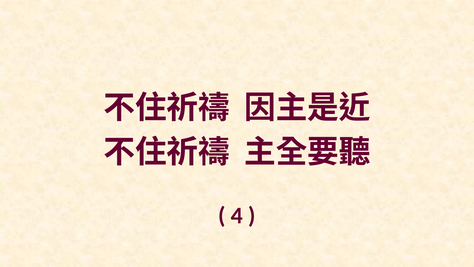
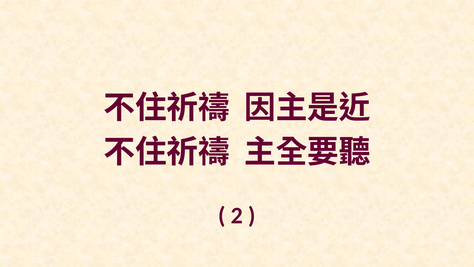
4: 4 -> 2 (237, 215)
